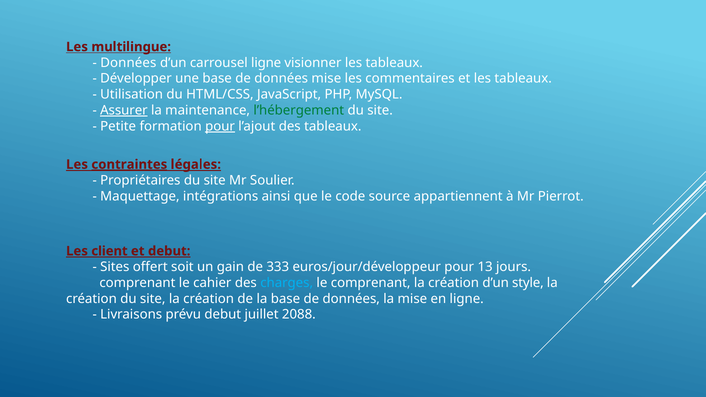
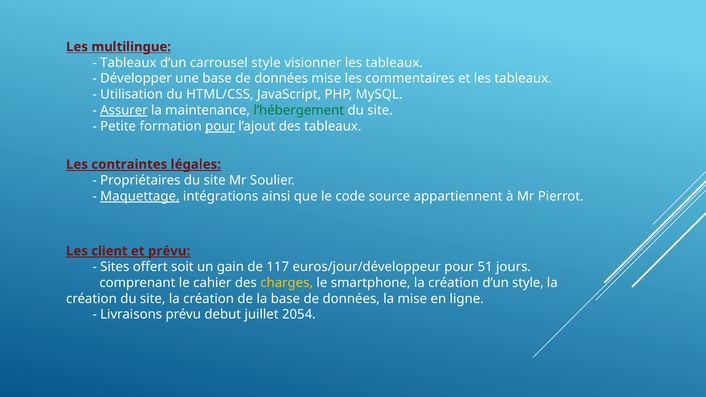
Données: Données -> Tableaux (128, 63)
carrousel ligne: ligne -> style (266, 63)
contraintes underline: present -> none (129, 164)
Maquettage underline: none -> present (140, 196)
et debut: debut -> prévu (169, 251)
333: 333 -> 117 (278, 267)
13: 13 -> 51 (485, 267)
charges colour: light blue -> yellow (287, 283)
le comprenant: comprenant -> smartphone (371, 283)
2088: 2088 -> 2054 (299, 315)
